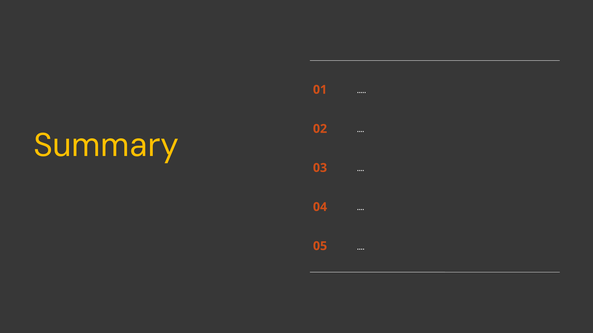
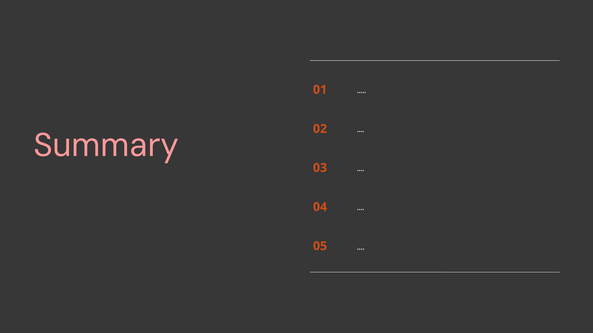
Summary colour: yellow -> pink (106, 145)
